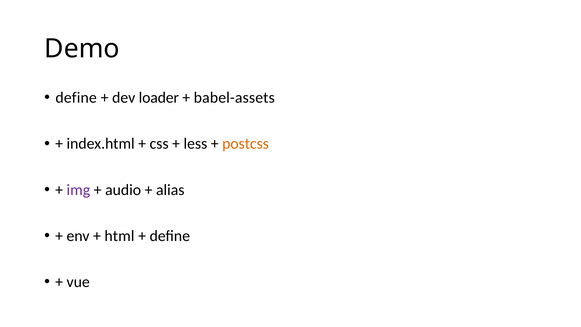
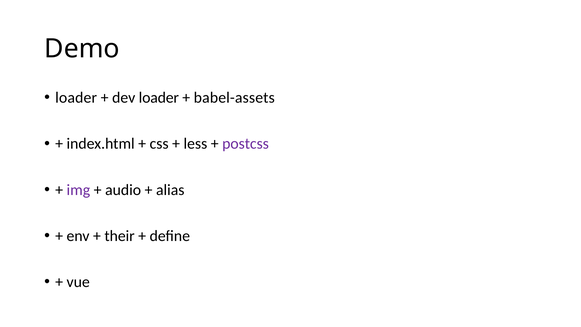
define: define -> loader (76, 98)
postcss colour: orange -> purple (246, 144)
html: html -> their (120, 236)
